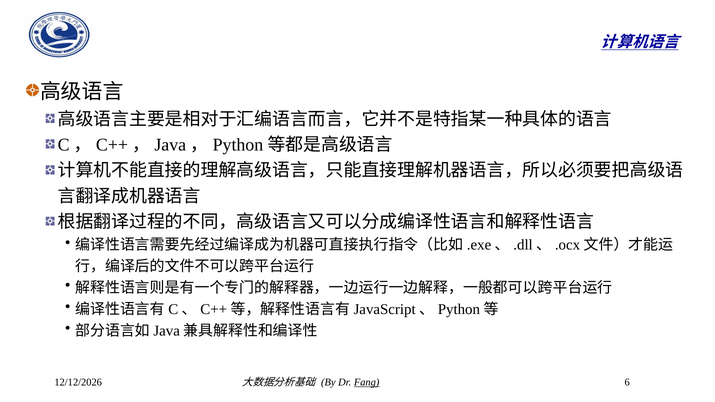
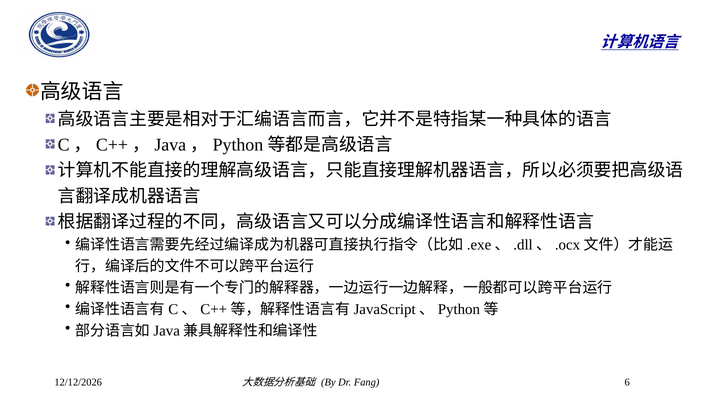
Fang underline: present -> none (367, 382)
